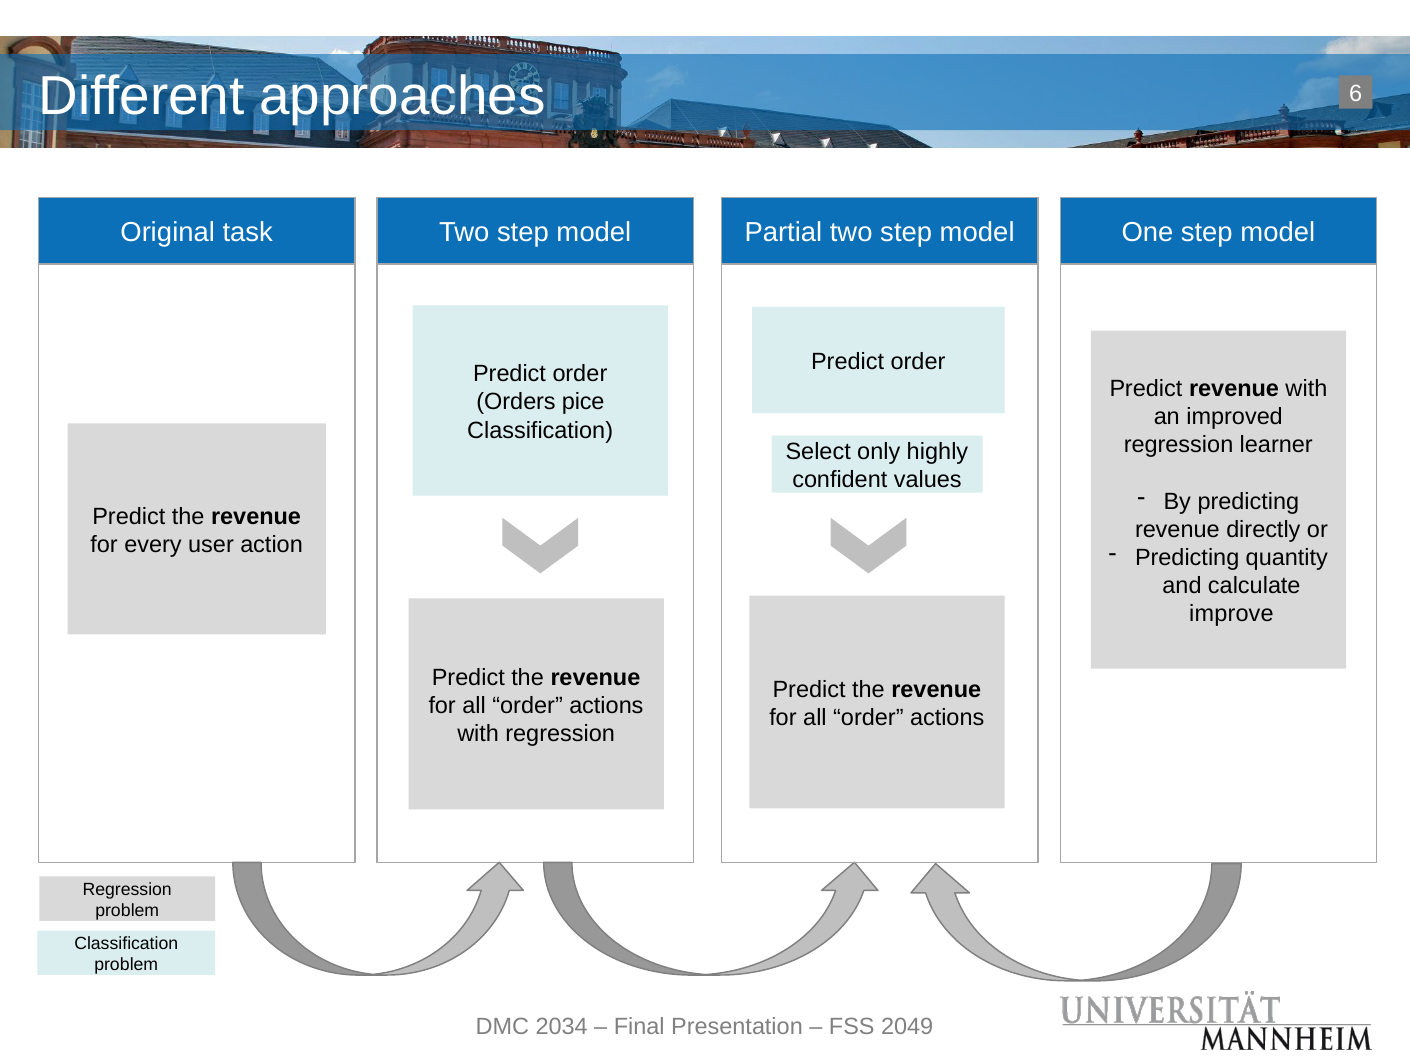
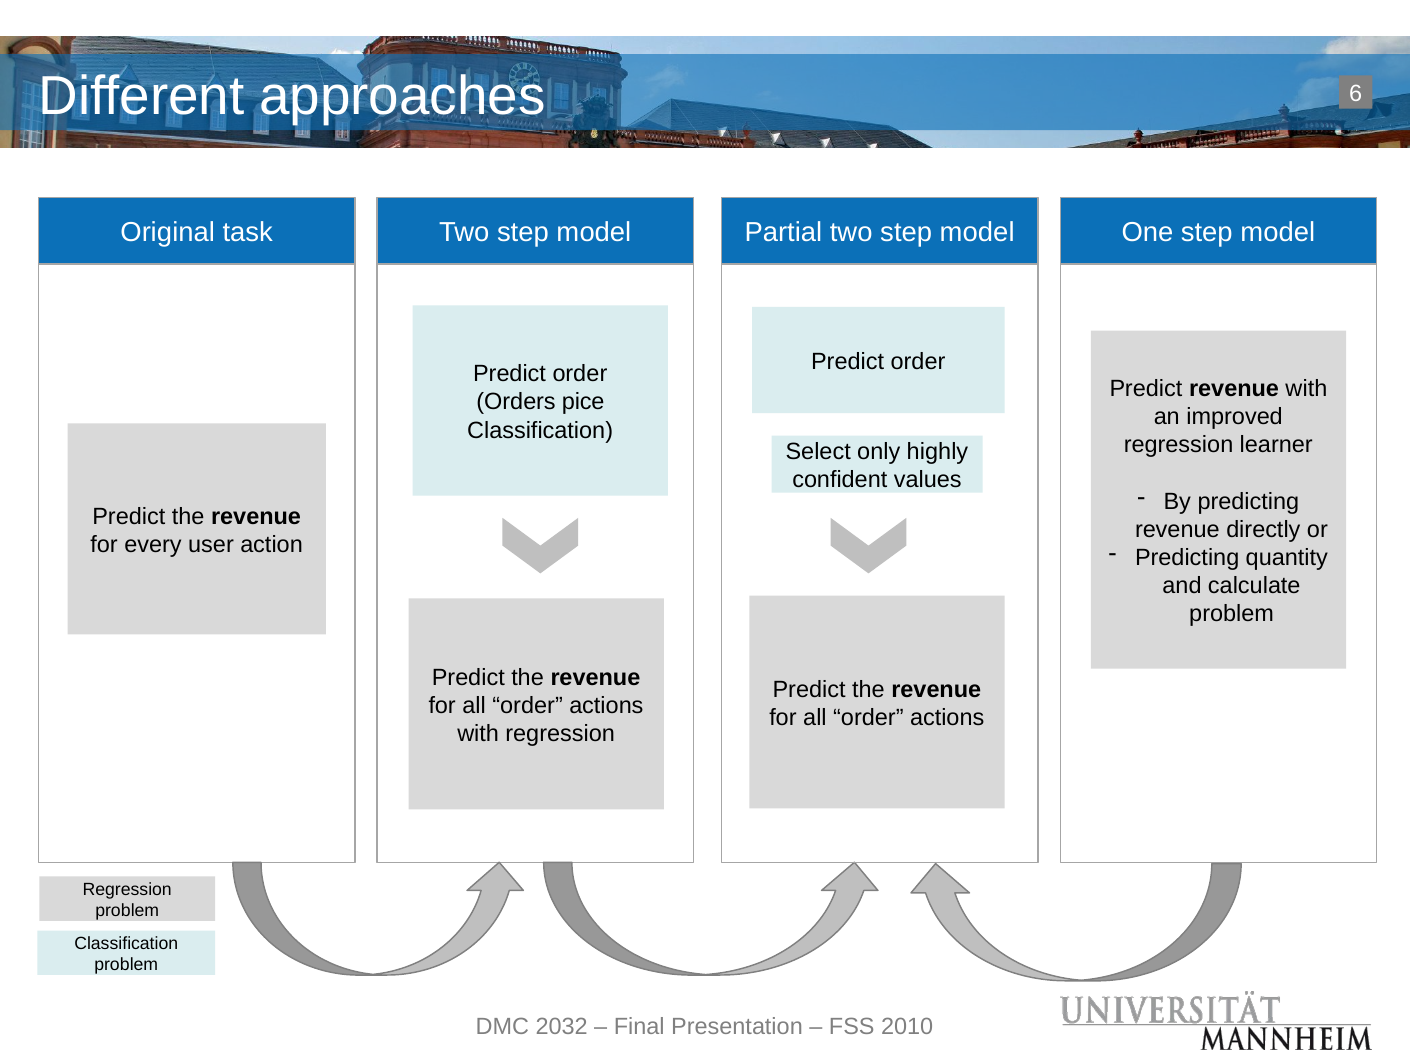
improve: improve -> problem (1232, 614)
2034: 2034 -> 2032 (562, 1027)
2049: 2049 -> 2010 (907, 1027)
